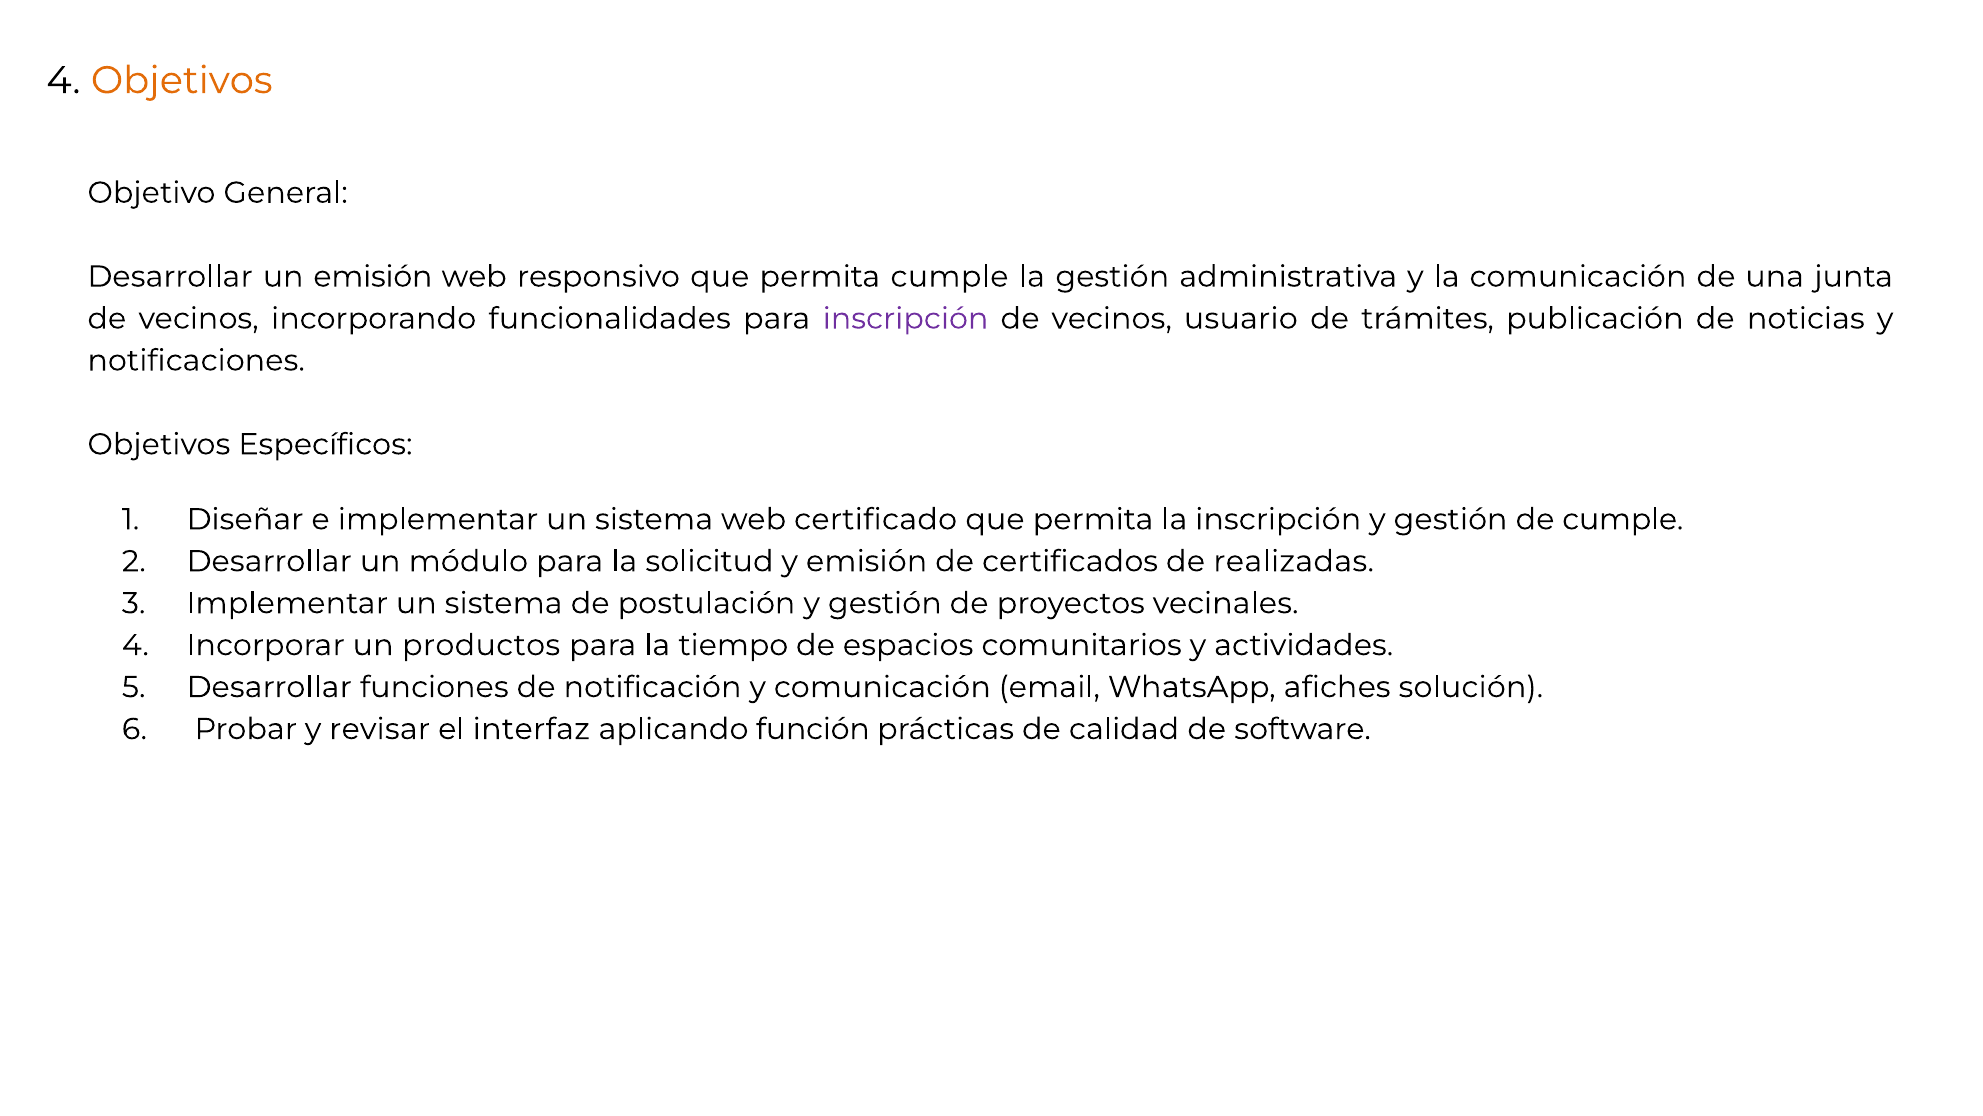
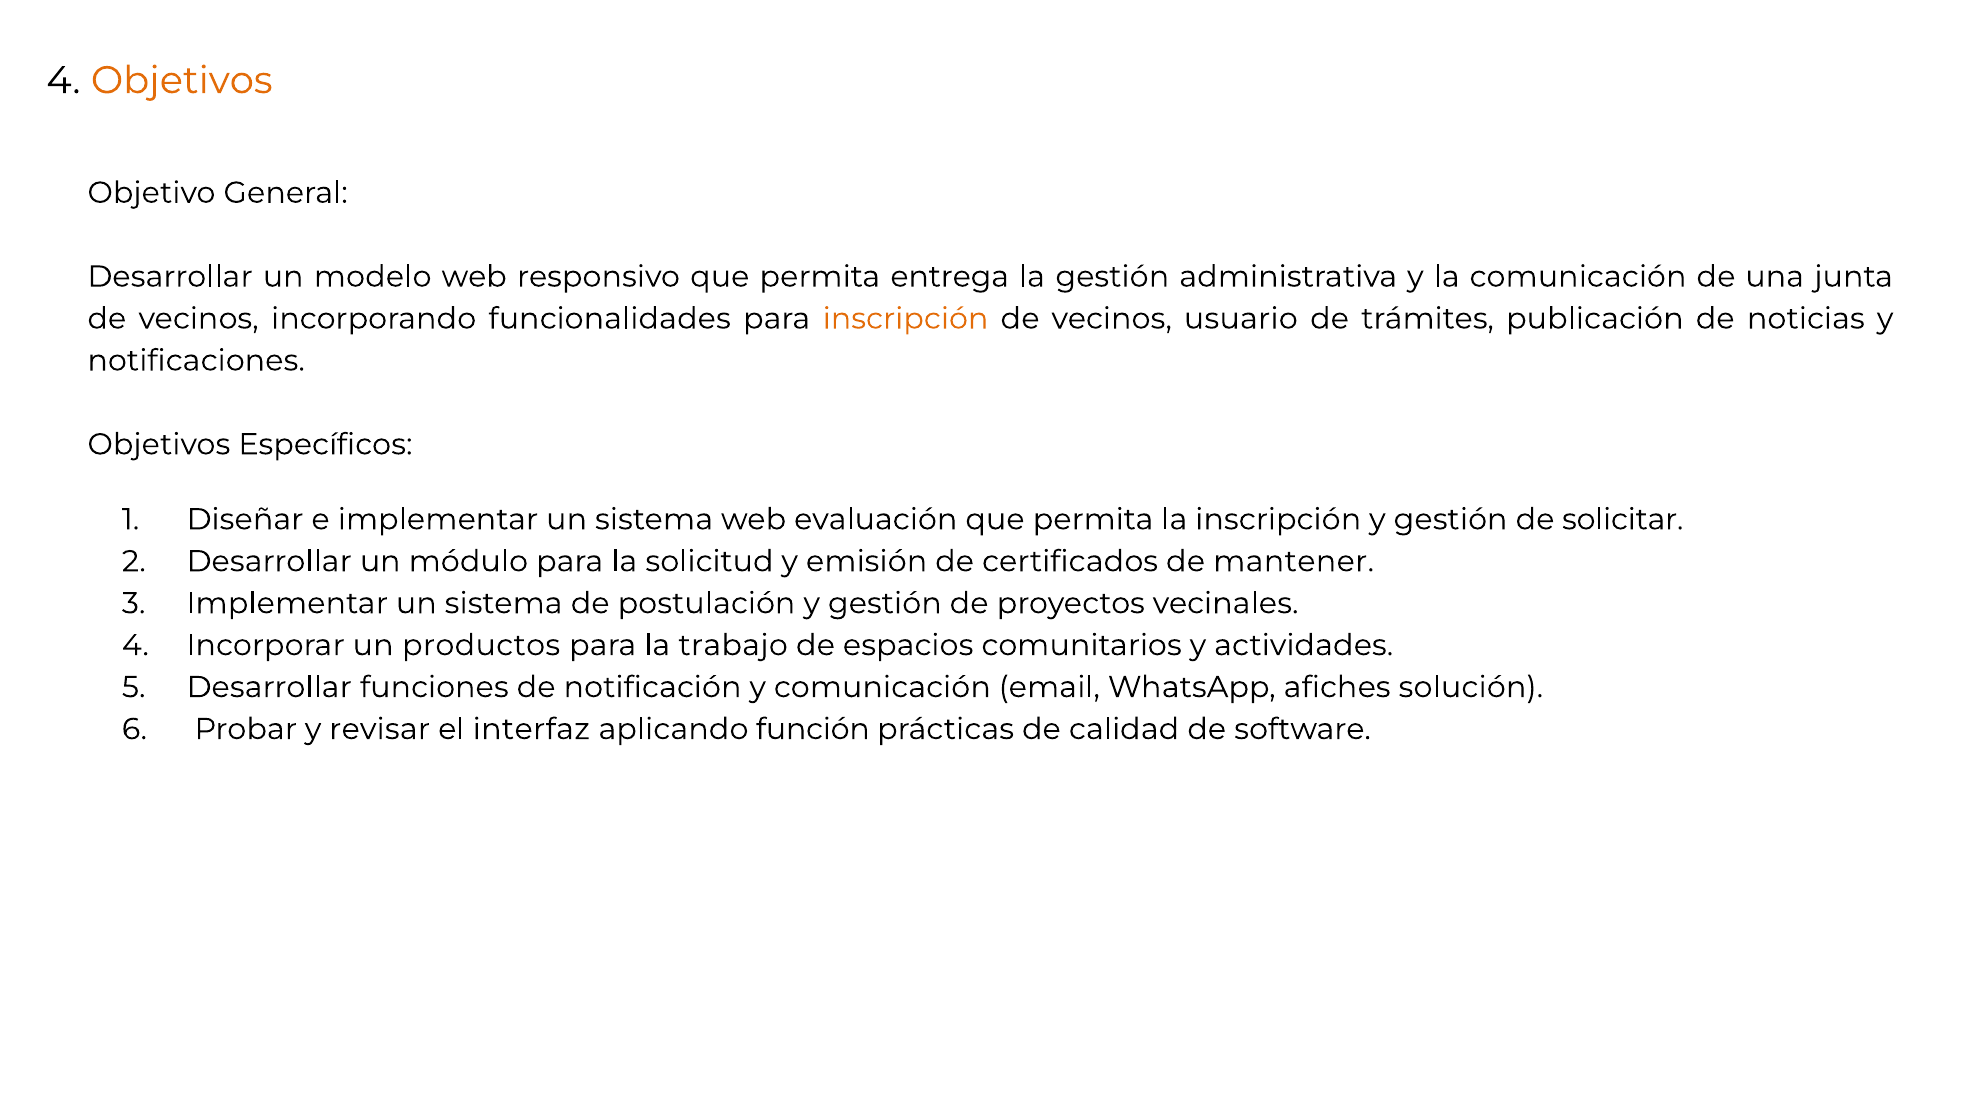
un emisión: emisión -> modelo (373, 277)
permita cumple: cumple -> entrega (950, 277)
inscripción colour: purple -> orange (906, 318)
certificado: certificado -> evaluación (876, 519)
de cumple: cumple -> solicitar (1623, 519)
realizadas: realizadas -> mantener (1294, 561)
tiempo: tiempo -> trabajo (733, 645)
